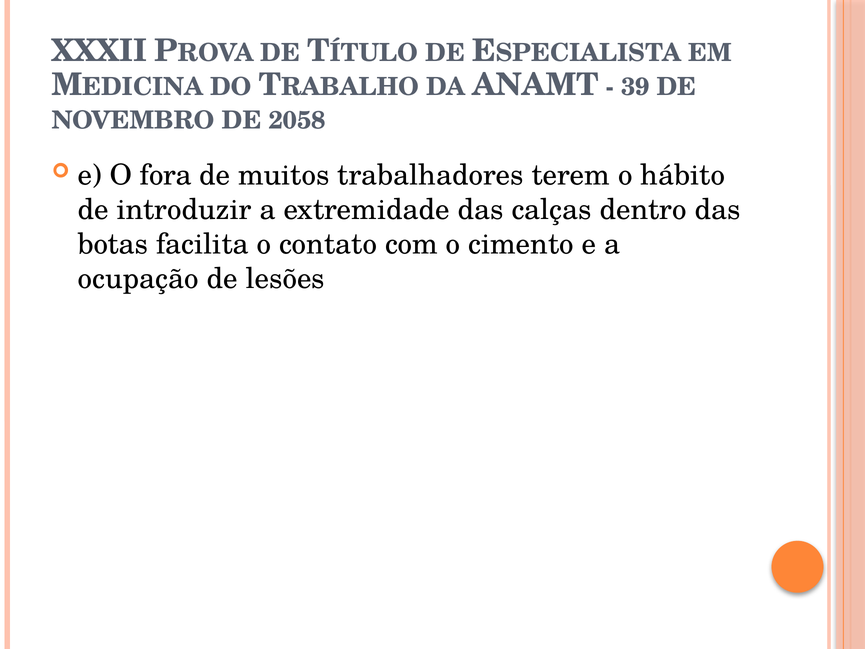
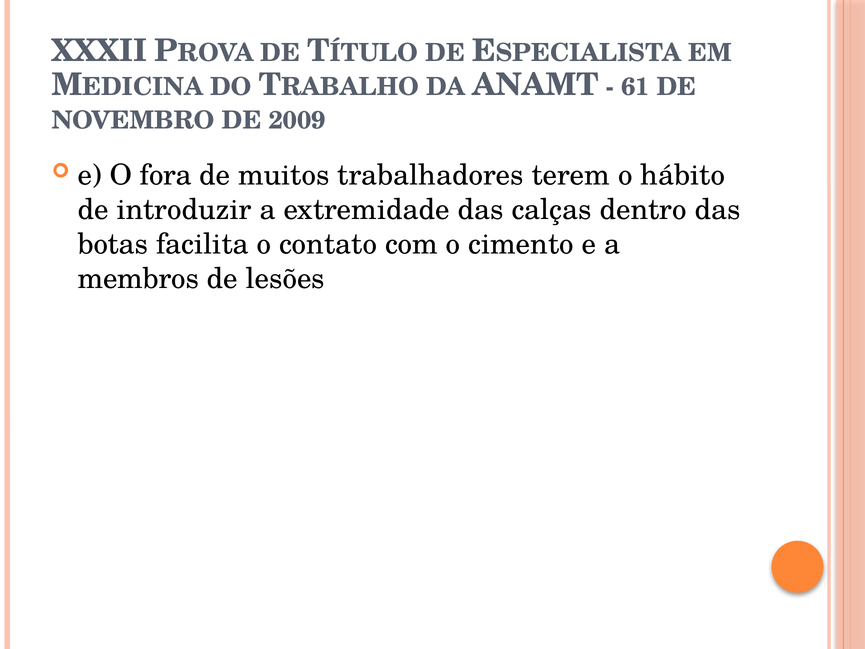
39: 39 -> 61 (635, 87)
2058: 2058 -> 2009 (297, 121)
ocupação: ocupação -> membros (138, 279)
